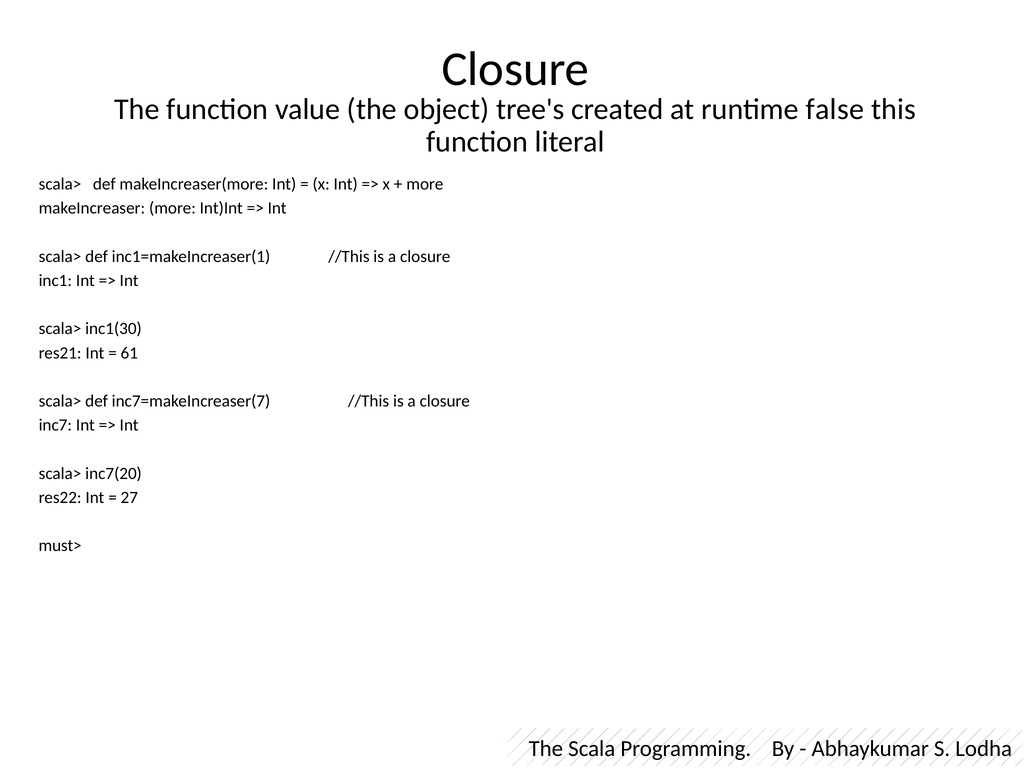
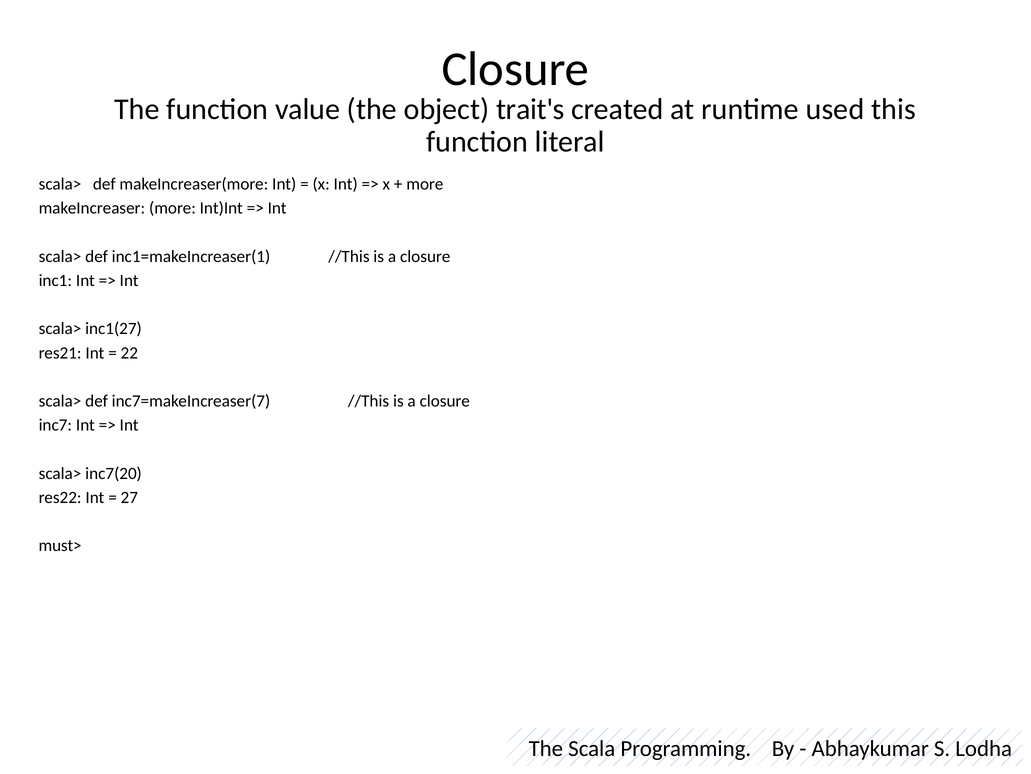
tree's: tree's -> trait's (530, 109)
false: false -> used (835, 109)
inc1(30: inc1(30 -> inc1(27 (113, 328)
61: 61 -> 22 (129, 353)
